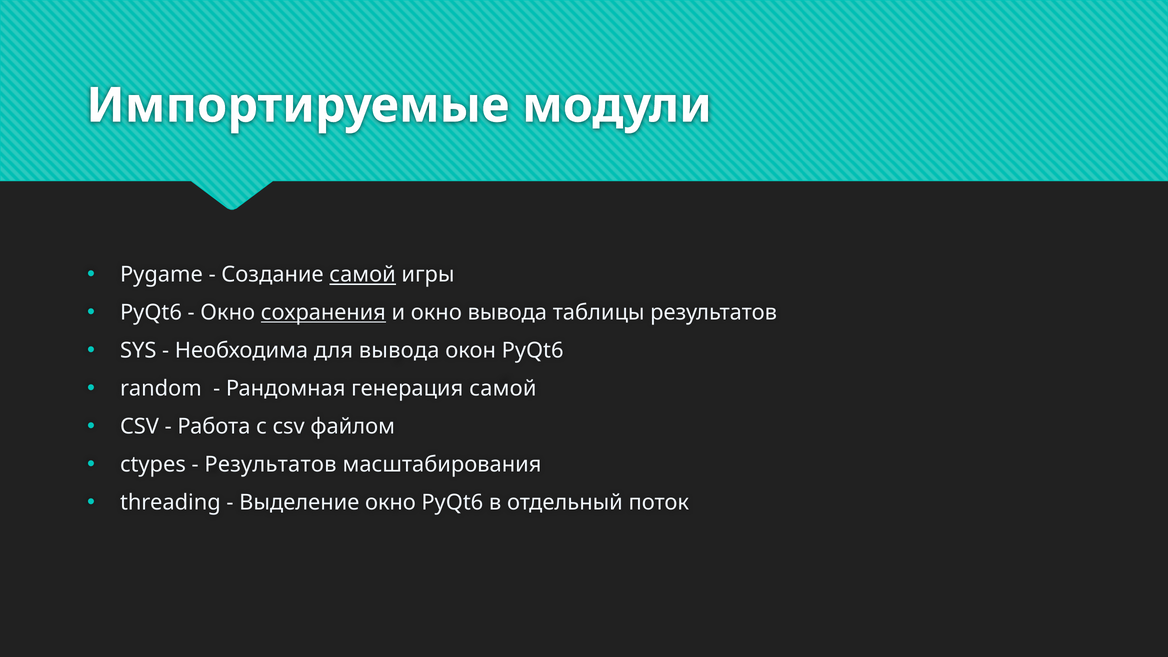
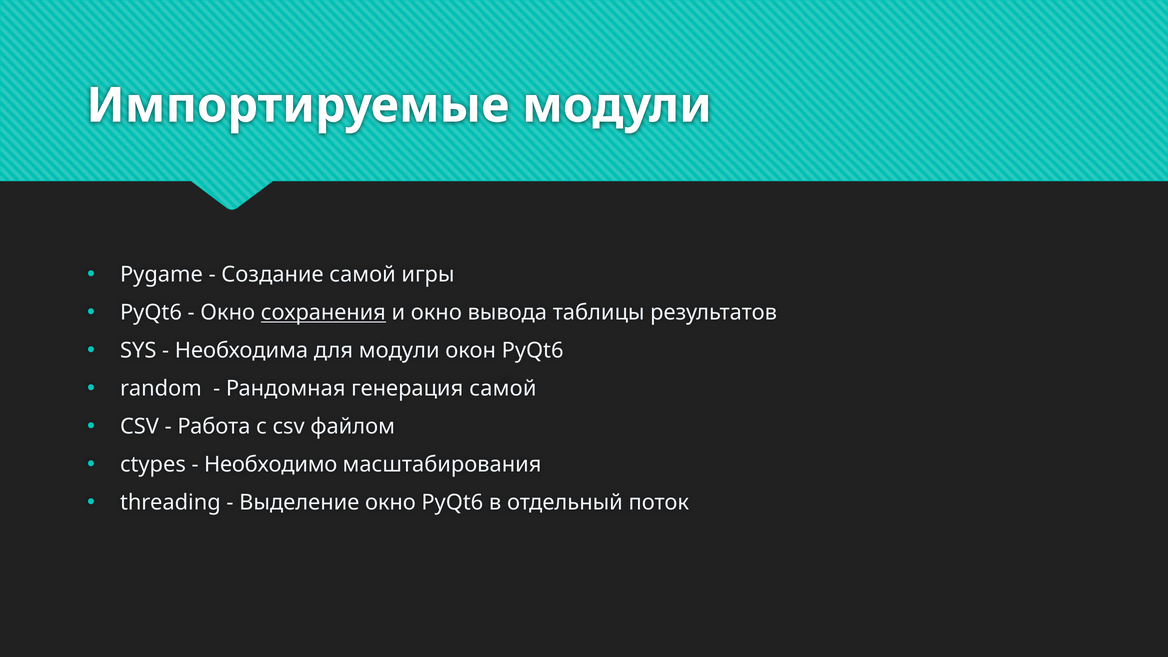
самой underline: present -> none (363, 275)
для вывода: вывода -> модули (399, 351)
Результатов: Результатов -> Необходимо (271, 465)
